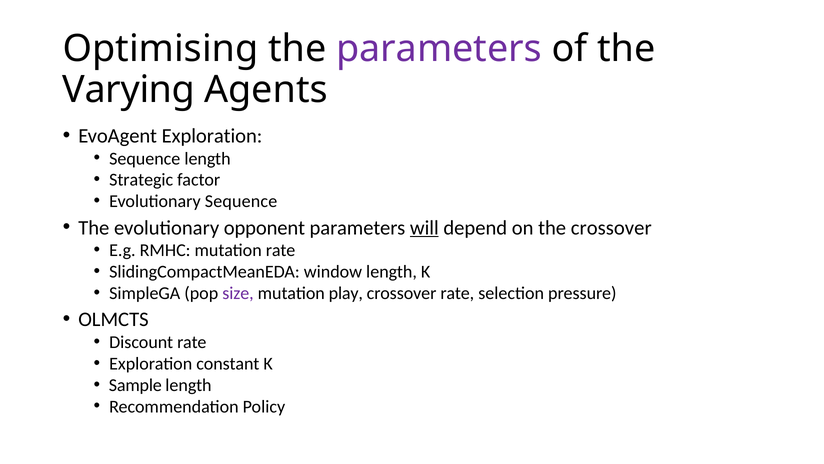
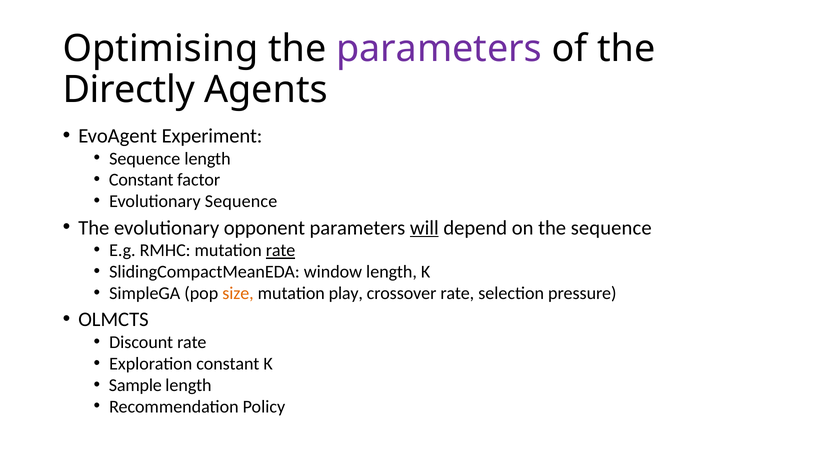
Varying: Varying -> Directly (129, 90)
EvoAgent Exploration: Exploration -> Experiment (212, 136)
Strategic: Strategic -> Constant (141, 180)
the crossover: crossover -> sequence (611, 228)
rate underline: none -> present (281, 250)
size colour: purple -> orange (238, 293)
